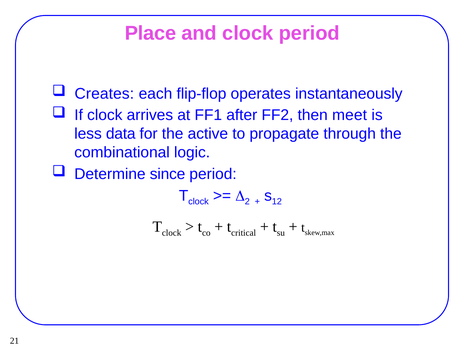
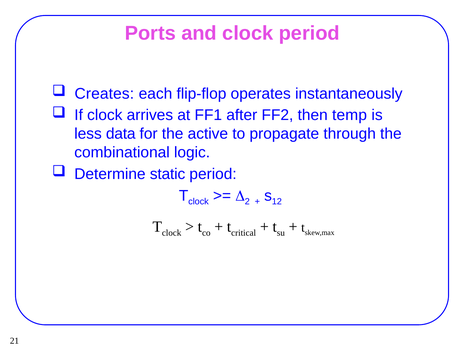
Place: Place -> Ports (150, 33)
meet: meet -> temp (350, 115)
since: since -> static (168, 174)
